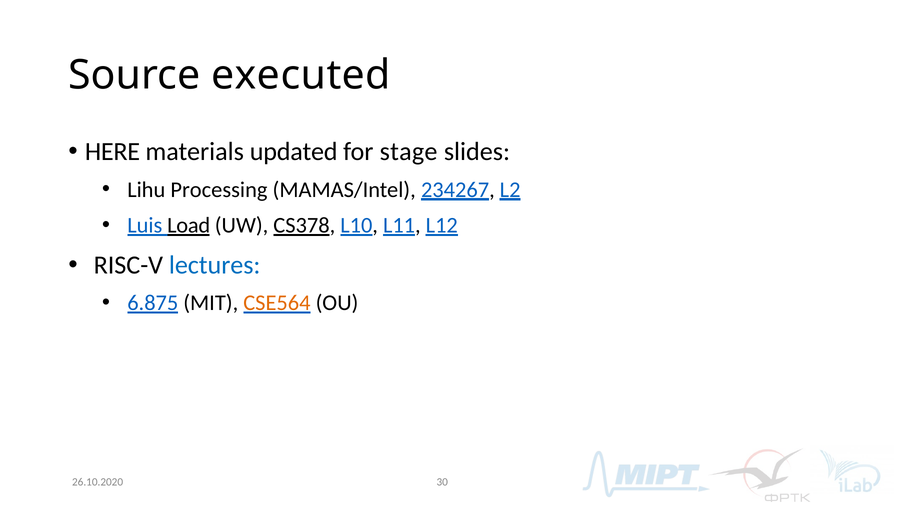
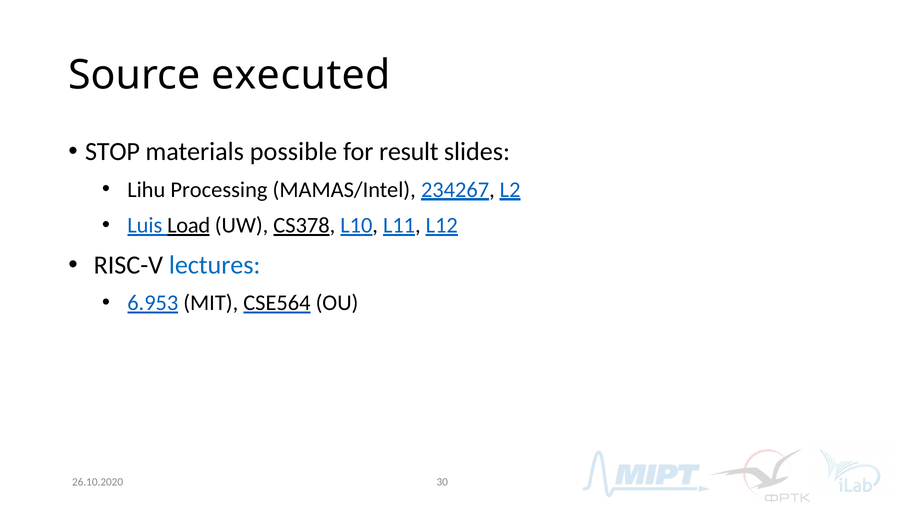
HERE: HERE -> STOP (113, 152)
updated: updated -> possible (294, 152)
stage: stage -> result (409, 152)
6.875: 6.875 -> 6.953 (153, 302)
CSE564 colour: orange -> black (277, 302)
